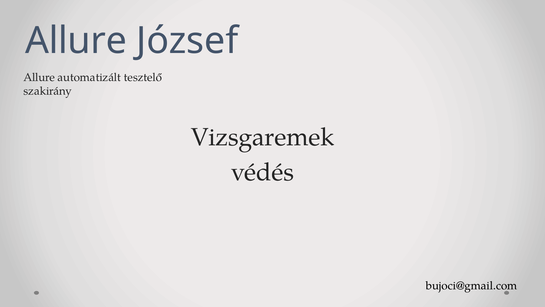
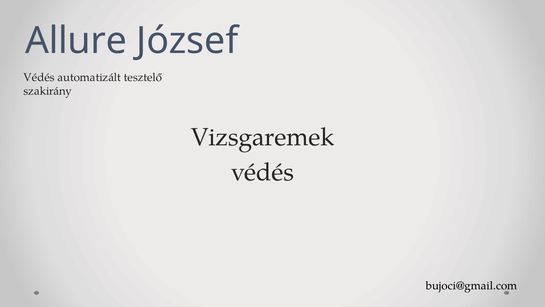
Allure: Allure -> Védés (39, 77)
